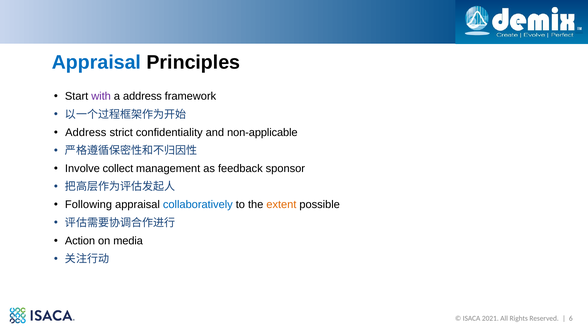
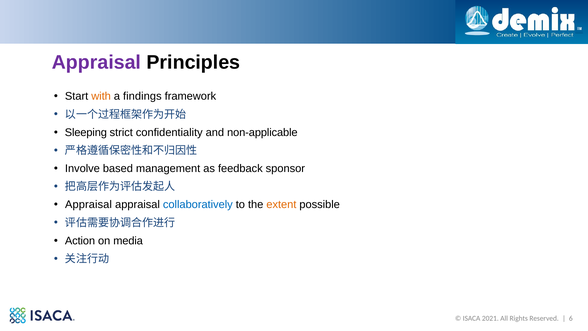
Appraisal colour: blue -> purple (96, 62)
with colour: purple -> orange (101, 96)
a address: address -> findings (142, 96)
Address: Address -> Sleeping (86, 132)
collect: collect -> based (118, 168)
Following: Following -> Appraisal (88, 205)
